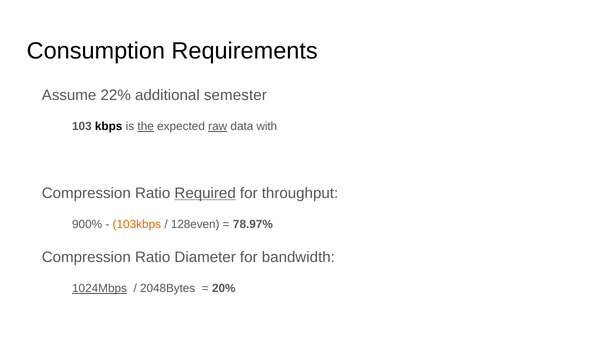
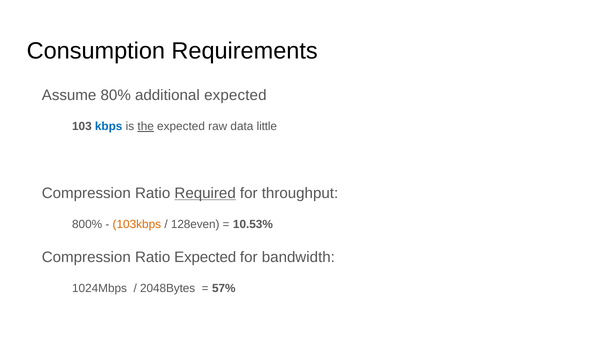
22%: 22% -> 80% (116, 95)
additional semester: semester -> expected (235, 95)
kbps colour: black -> blue (109, 127)
raw underline: present -> none (218, 127)
with: with -> little (267, 127)
900%: 900% -> 800% (87, 225)
78.97%: 78.97% -> 10.53% (253, 225)
Ratio Diameter: Diameter -> Expected (205, 257)
1024Mbps underline: present -> none (100, 289)
20%: 20% -> 57% (224, 289)
